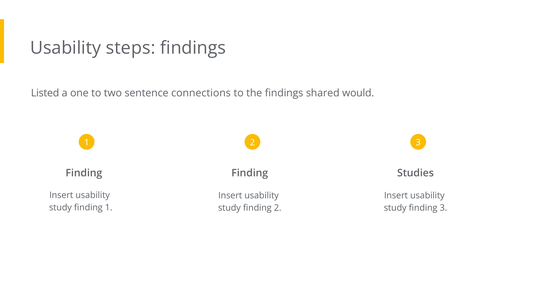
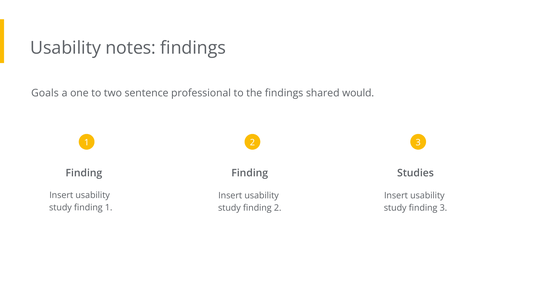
steps: steps -> notes (131, 48)
Listed: Listed -> Goals (45, 93)
connections: connections -> professional (201, 93)
